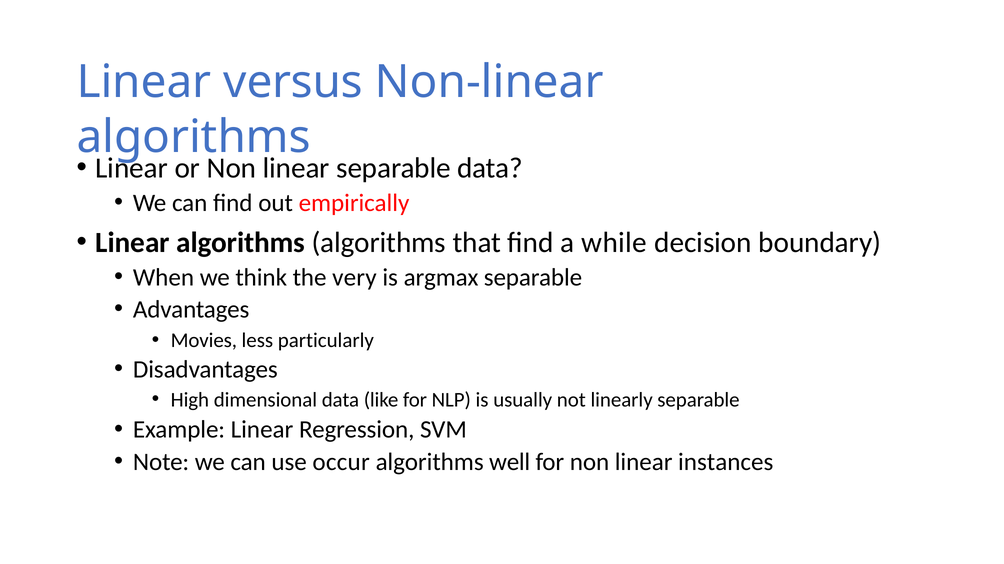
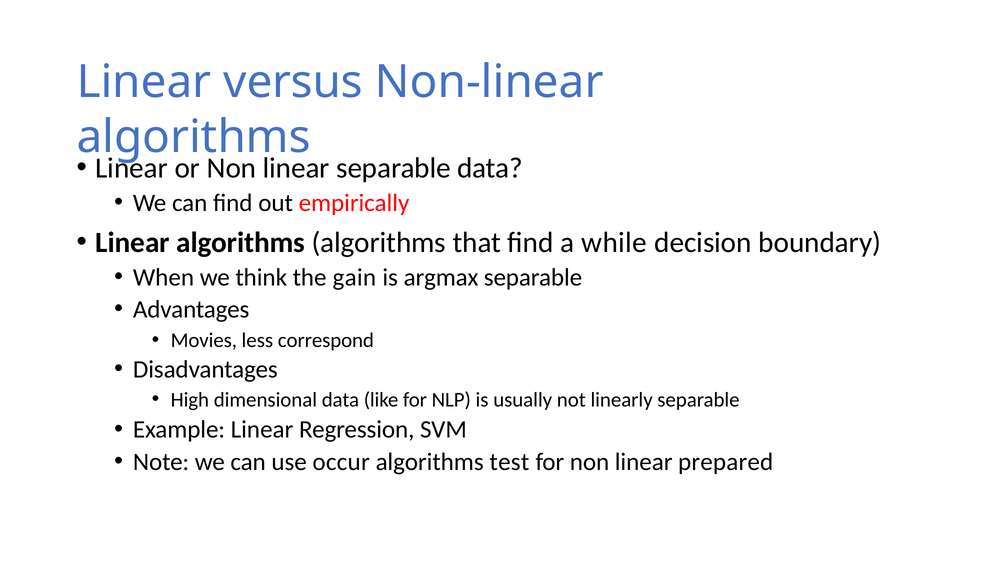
very: very -> gain (354, 278)
particularly: particularly -> correspond (326, 341)
well: well -> test (509, 463)
instances: instances -> prepared (726, 463)
